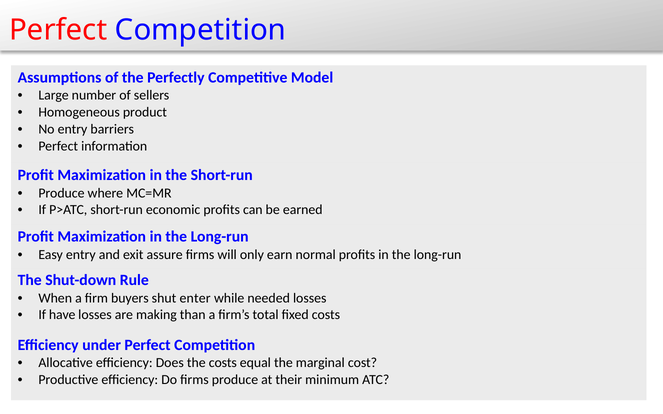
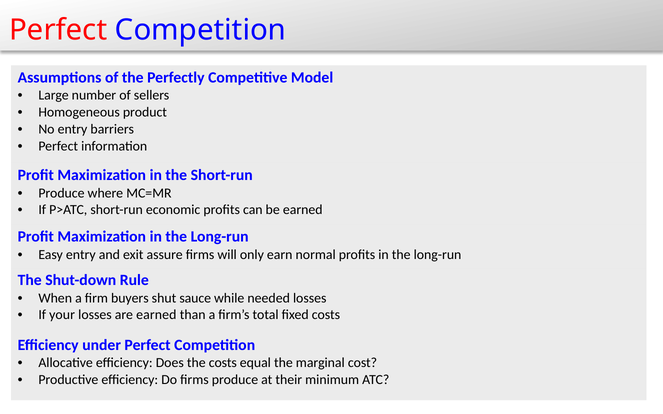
enter: enter -> sauce (195, 298)
have: have -> your (62, 315)
are making: making -> earned (156, 315)
